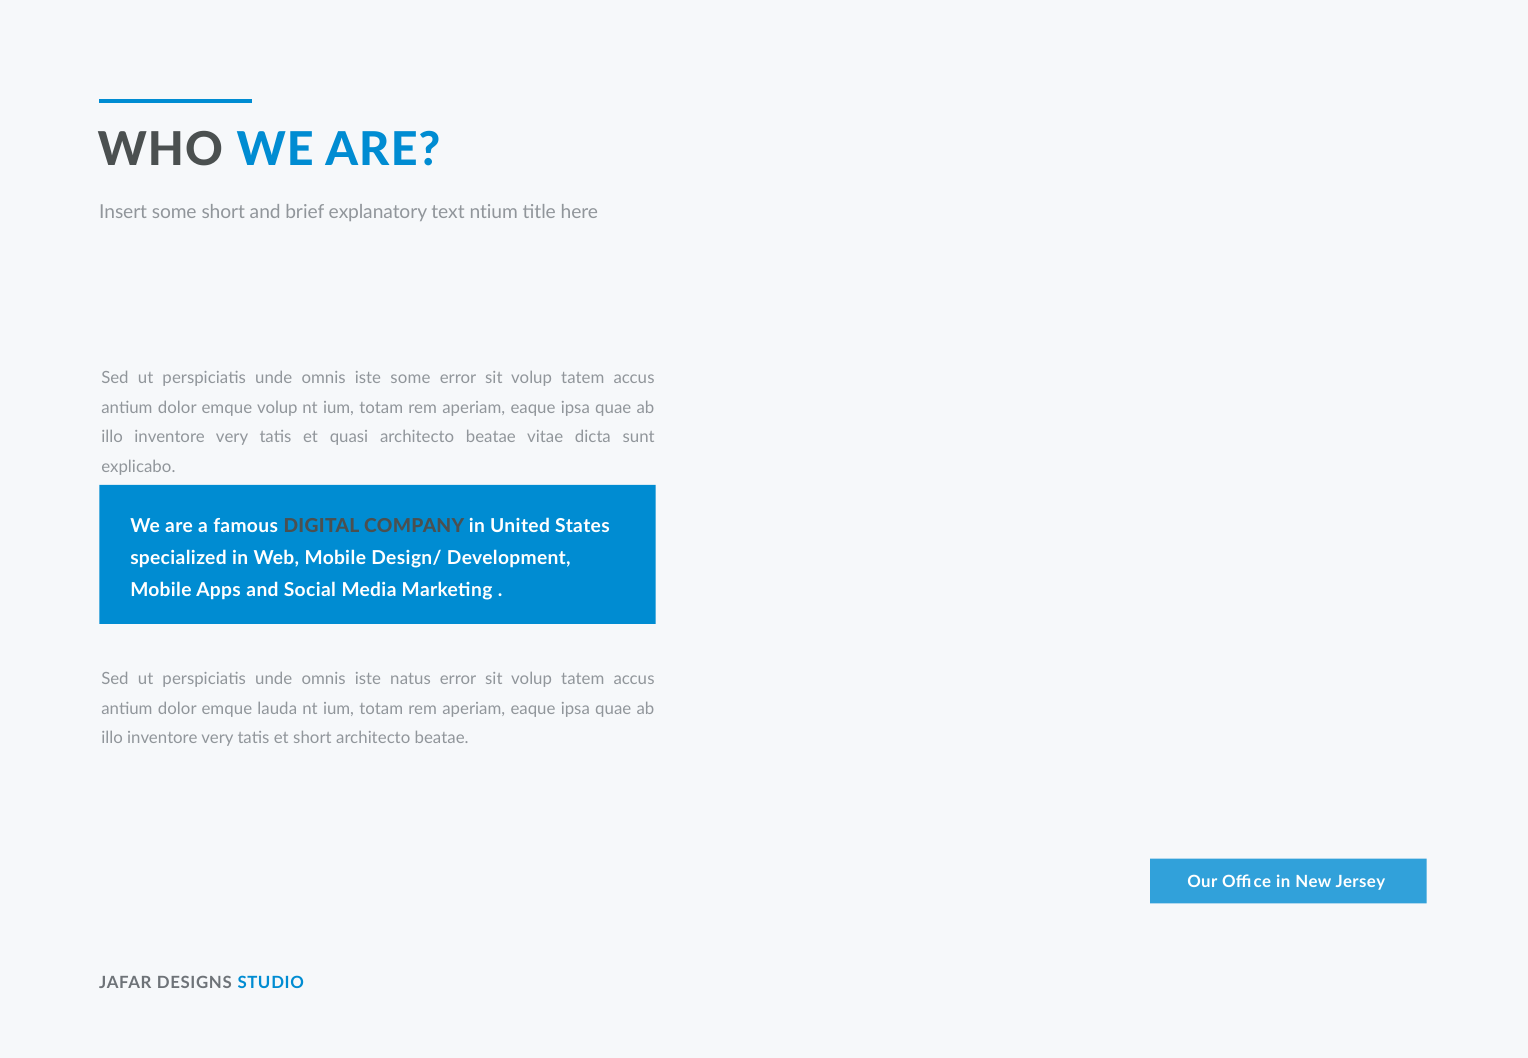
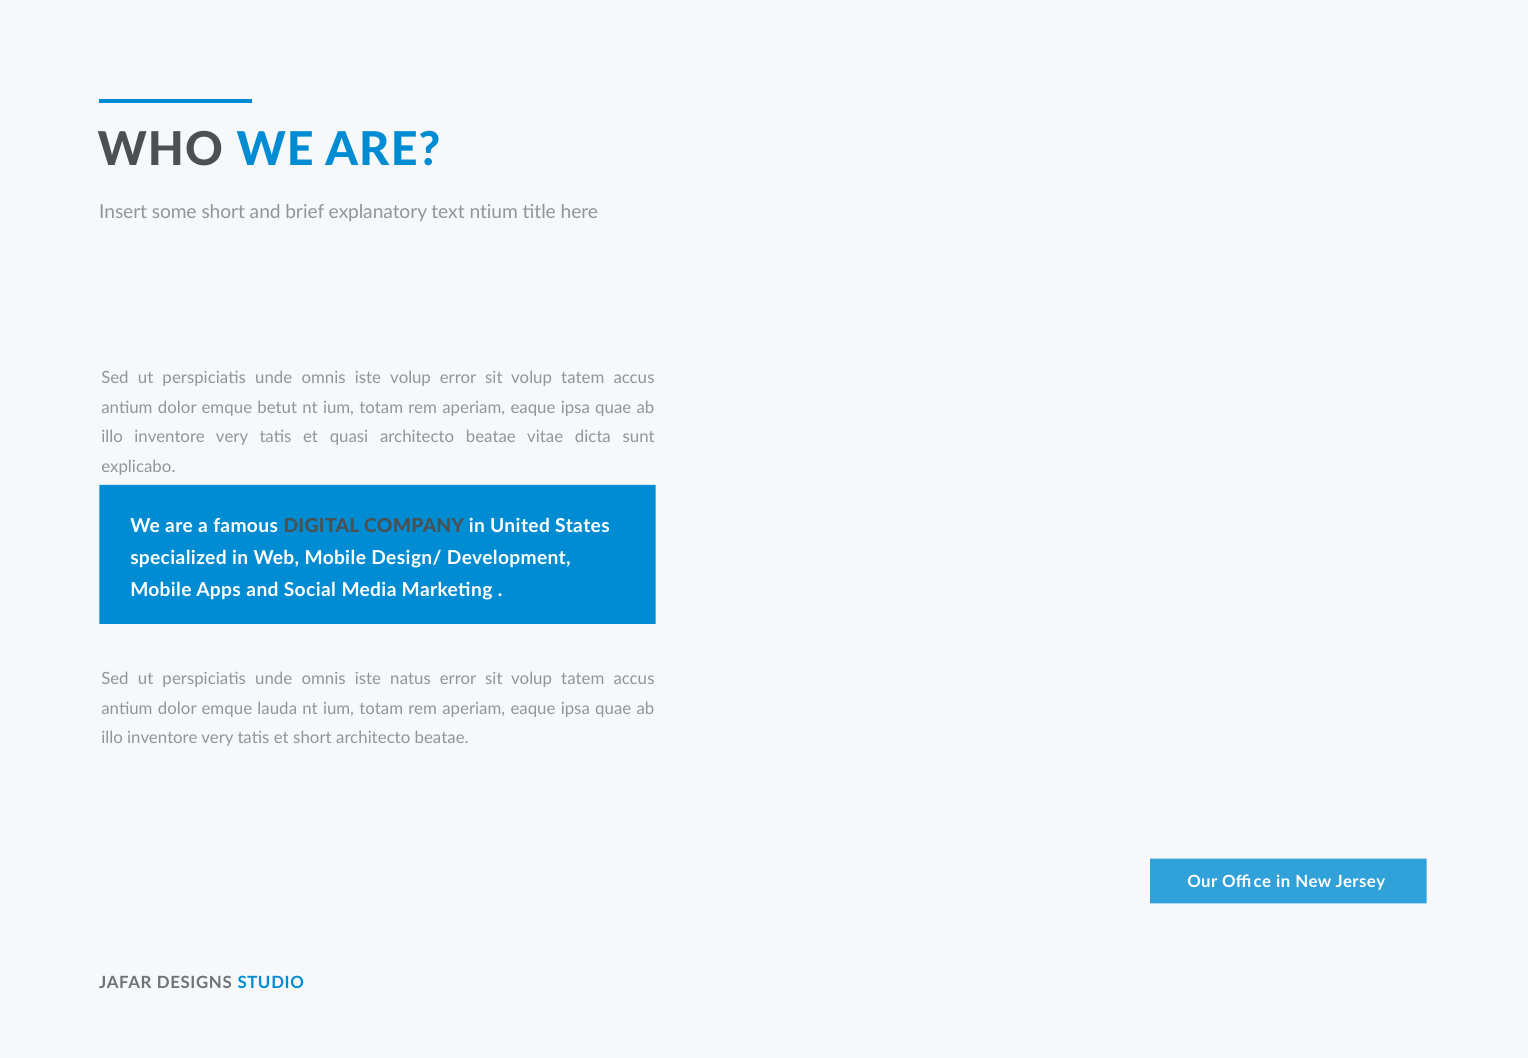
iste some: some -> volup (411, 378)
emque volup: volup -> betut (277, 407)
